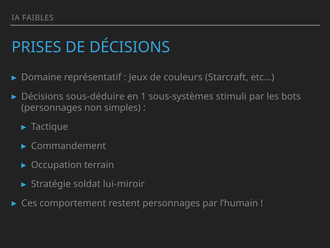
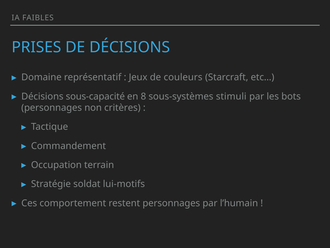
sous-déduire: sous-déduire -> sous-capacité (95, 96)
1: 1 -> 8 (143, 96)
simples: simples -> critères (122, 108)
lui-miroir: lui-miroir -> lui-motifs (124, 184)
